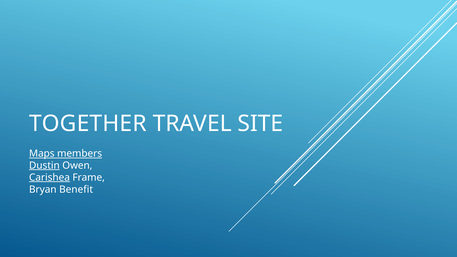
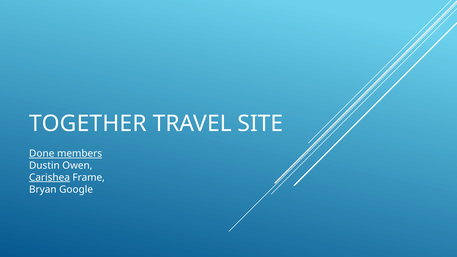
Maps: Maps -> Done (42, 153)
Dustin underline: present -> none (44, 165)
Benefit: Benefit -> Google (76, 189)
